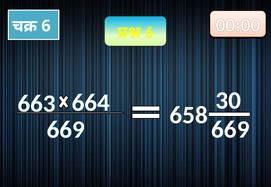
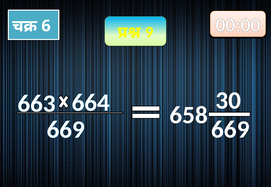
6: 6 -> 9 (149, 32)
